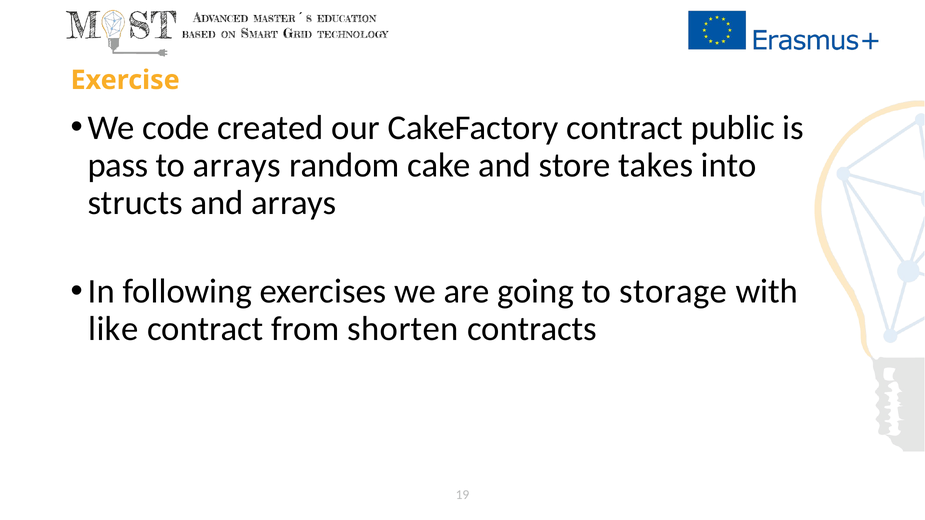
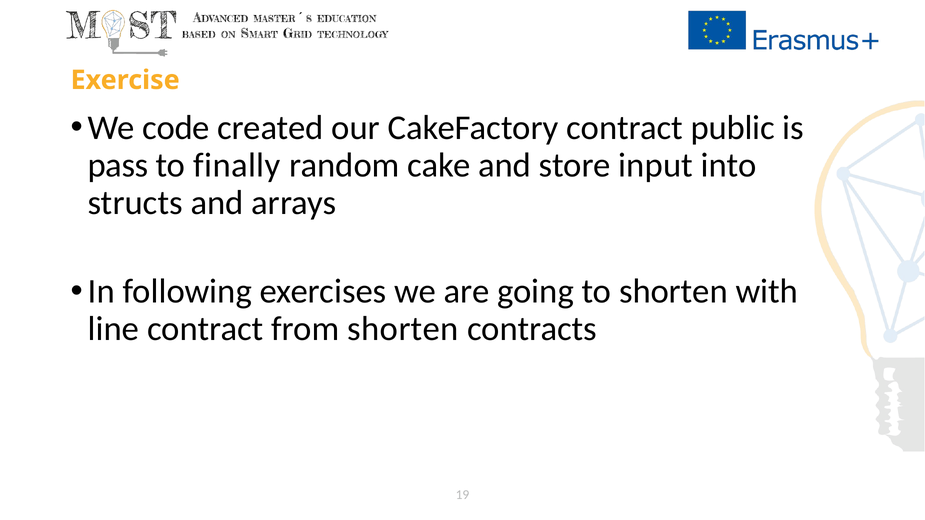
to arrays: arrays -> finally (237, 165)
takes: takes -> input (656, 165)
to storage: storage -> shorten (673, 292)
like: like -> line (113, 329)
